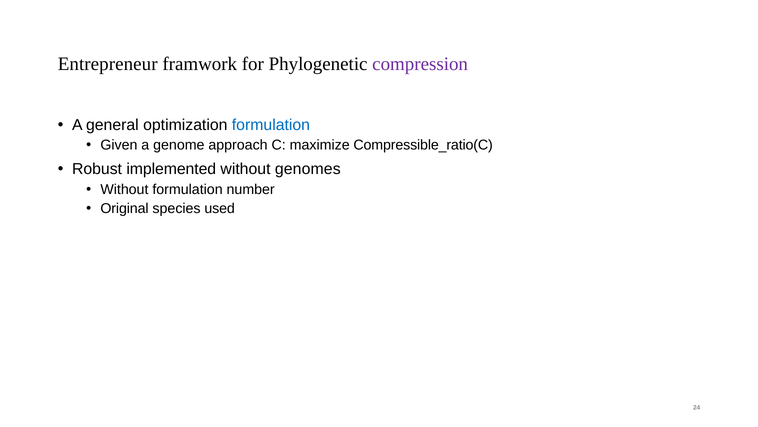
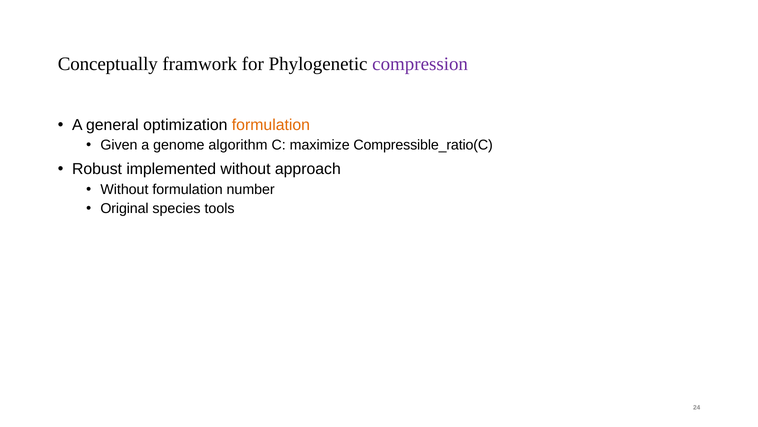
Entrepreneur: Entrepreneur -> Conceptually (108, 64)
formulation colour: blue -> orange (271, 125)
approach: approach -> algorithm (238, 145)
genomes: genomes -> approach (308, 169)
used: used -> tools (220, 208)
